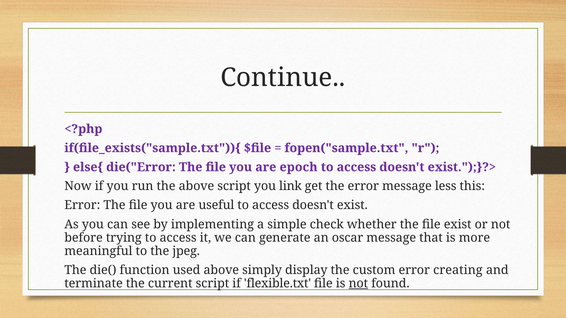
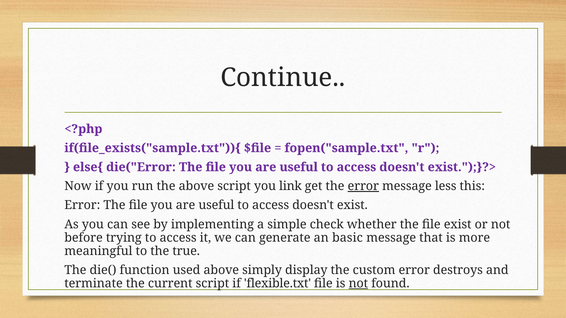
epoch: epoch -> useful (299, 167)
error underline: none -> present (363, 186)
oscar: oscar -> basic (347, 238)
jpeg: jpeg -> true (186, 251)
creating: creating -> destroys (458, 270)
